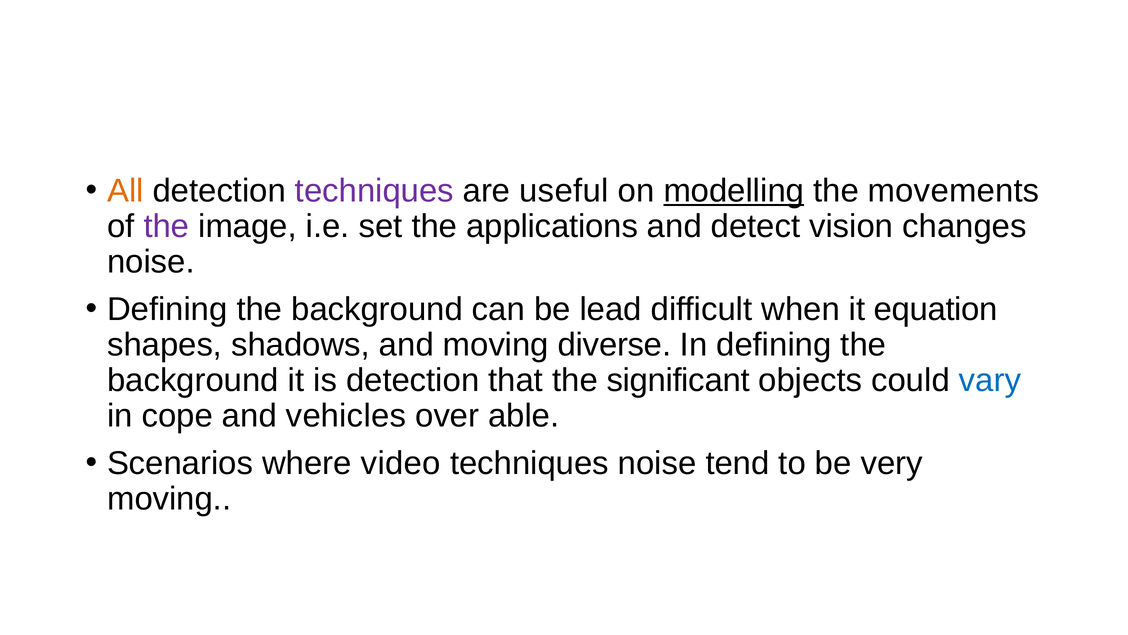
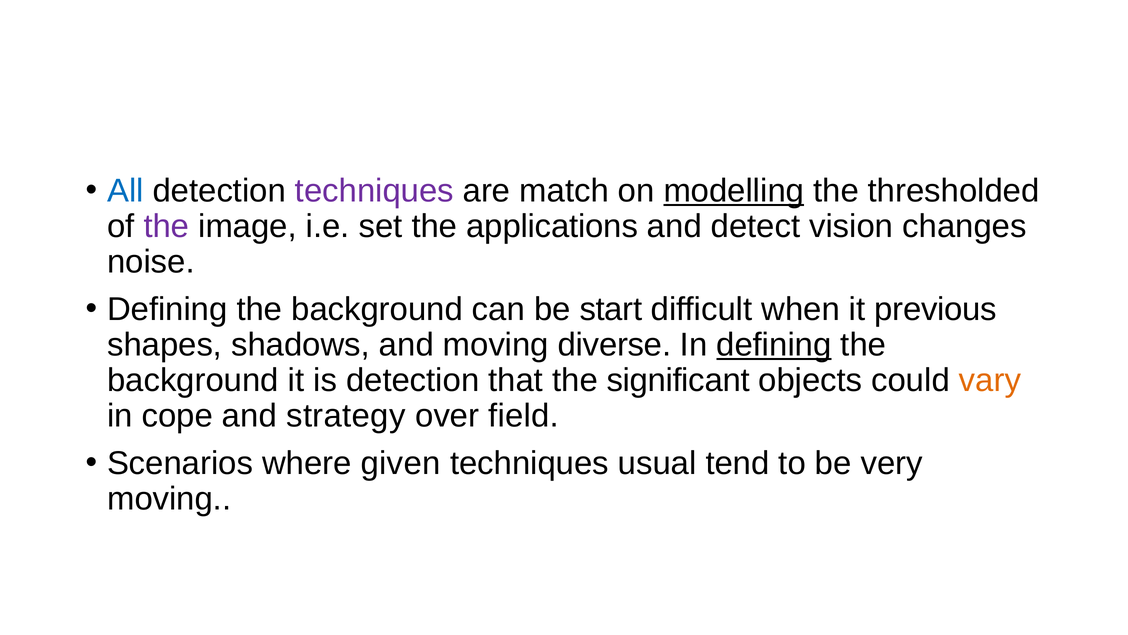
All colour: orange -> blue (125, 191)
useful: useful -> match (564, 191)
movements: movements -> thresholded (954, 191)
lead: lead -> start (611, 309)
equation: equation -> previous (936, 309)
defining underline: none -> present (774, 345)
vary colour: blue -> orange (990, 380)
vehicles: vehicles -> strategy (346, 416)
able: able -> field (524, 416)
video: video -> given (401, 463)
techniques noise: noise -> usual (657, 463)
